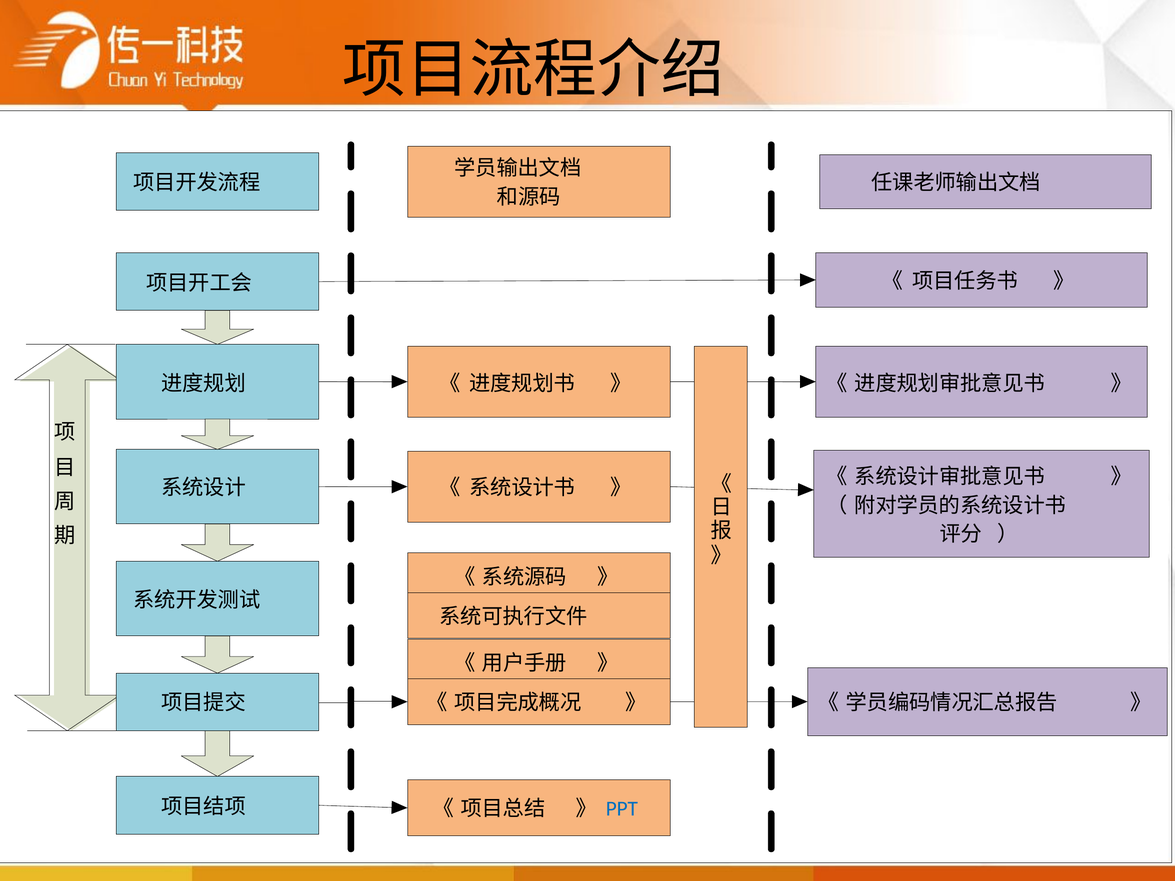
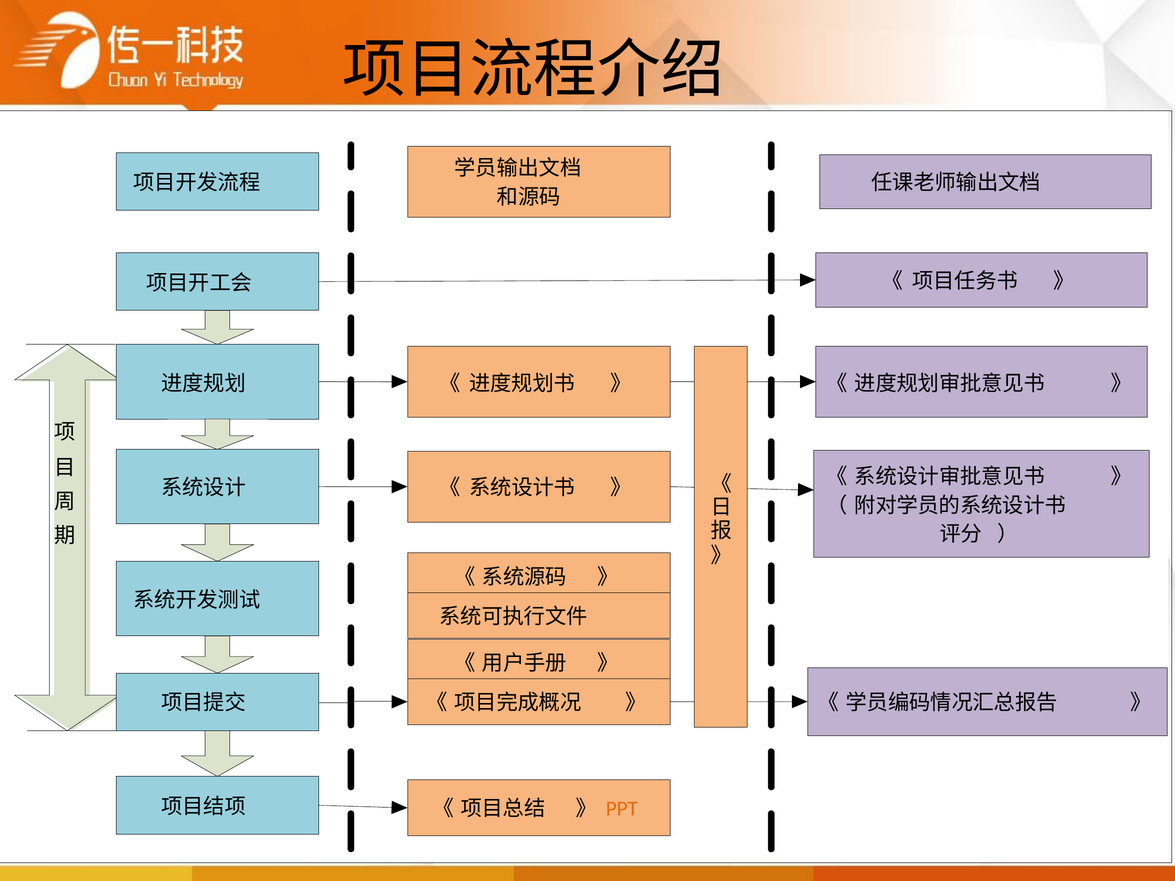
PPT colour: blue -> orange (622, 809)
